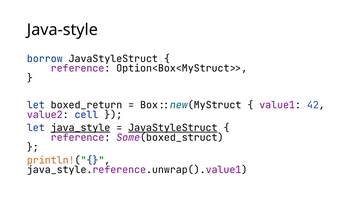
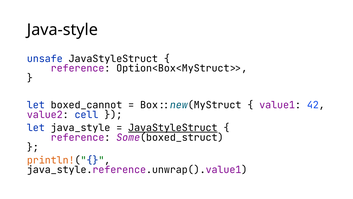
borrow: borrow -> unsafe (45, 59)
boxed_return: boxed_return -> boxed_cannot (86, 105)
java_style underline: present -> none (81, 128)
